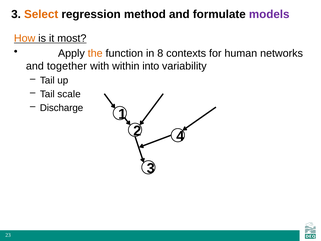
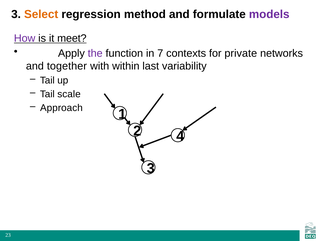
How colour: orange -> purple (25, 38)
most: most -> meet (72, 38)
the colour: orange -> purple (95, 53)
8: 8 -> 7 (160, 53)
human: human -> private (241, 53)
into: into -> last (151, 66)
Discharge: Discharge -> Approach (61, 108)
